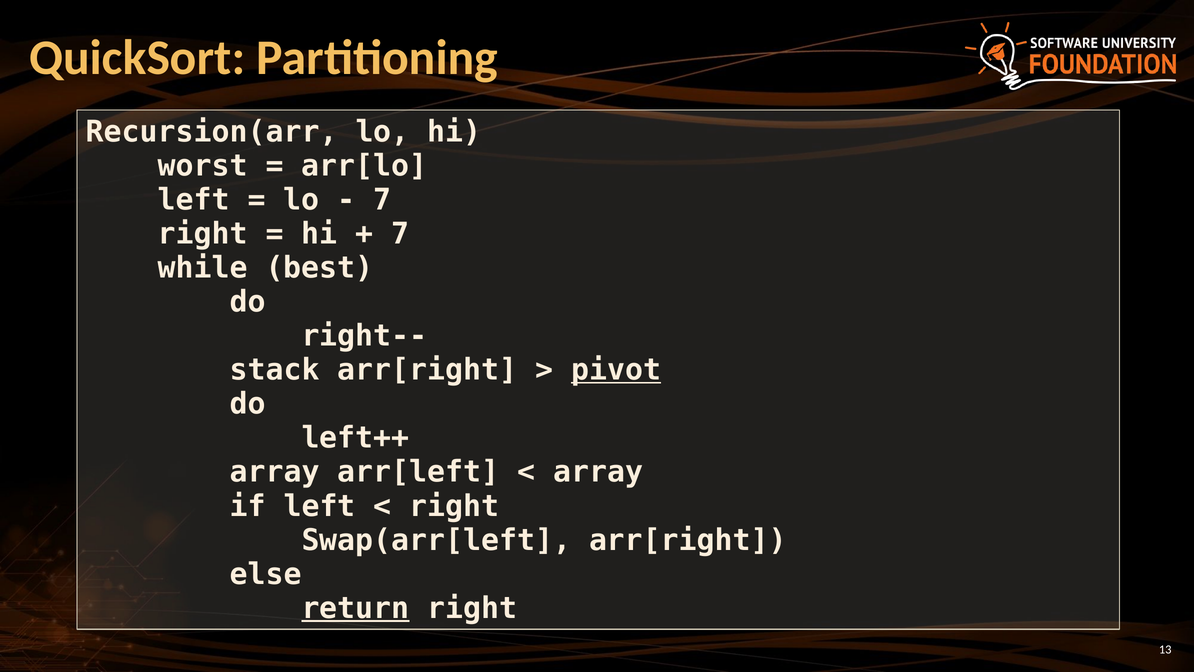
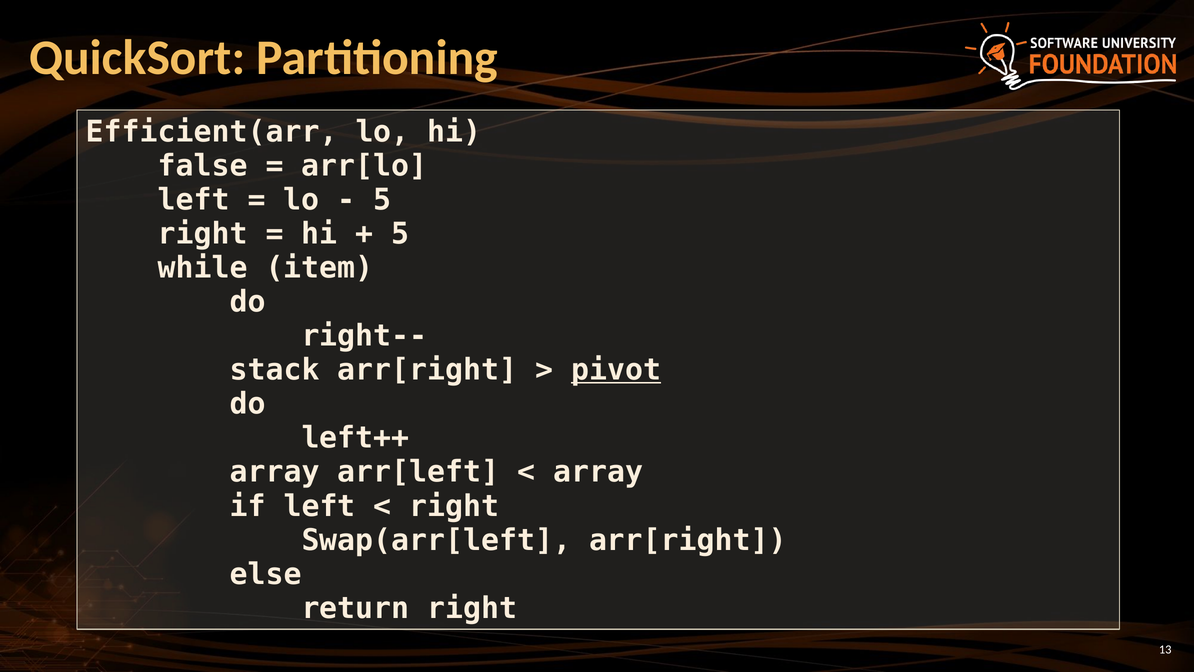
Recursion(arr: Recursion(arr -> Efficient(arr (212, 132)
worst: worst -> false (203, 166)
7: 7 -> 5 (382, 200)
7: 7 -> 5 (400, 234)
best: best -> item (319, 268)
return underline: present -> none (355, 608)
